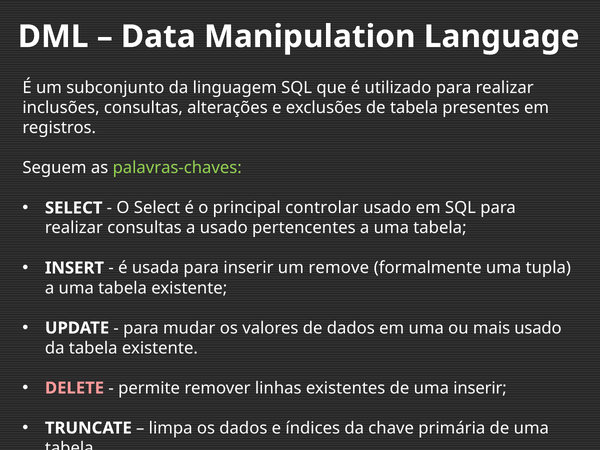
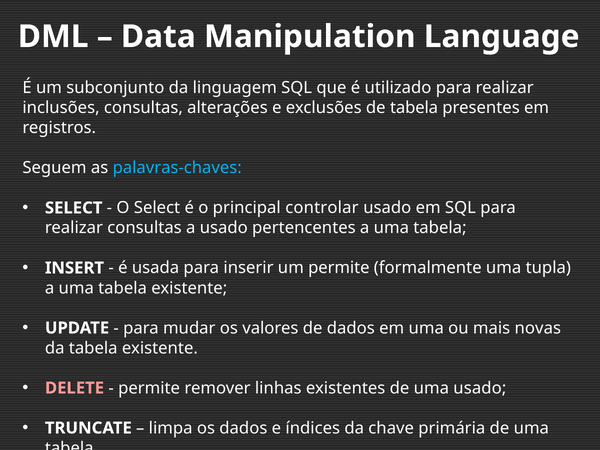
palavras-chaves colour: light green -> light blue (177, 168)
um remove: remove -> permite (339, 268)
mais usado: usado -> novas (538, 328)
uma inserir: inserir -> usado (480, 388)
